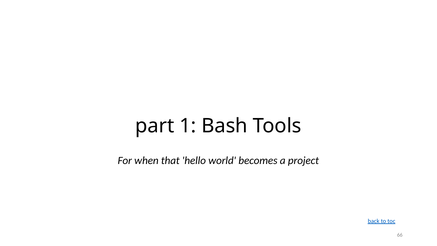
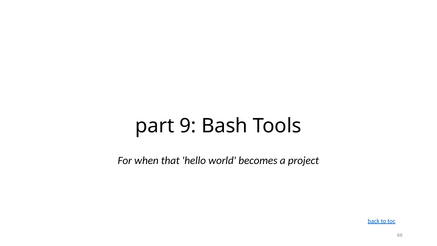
1: 1 -> 9 (188, 126)
